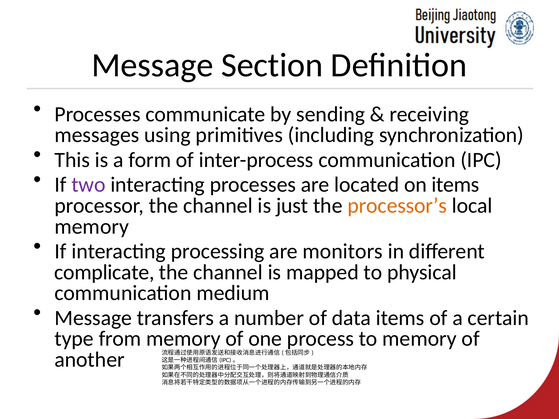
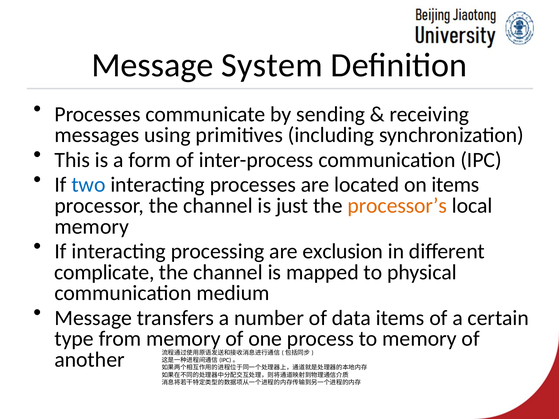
Section: Section -> System (272, 65)
two colour: purple -> blue (88, 185)
monitors: monitors -> exclusion (343, 252)
